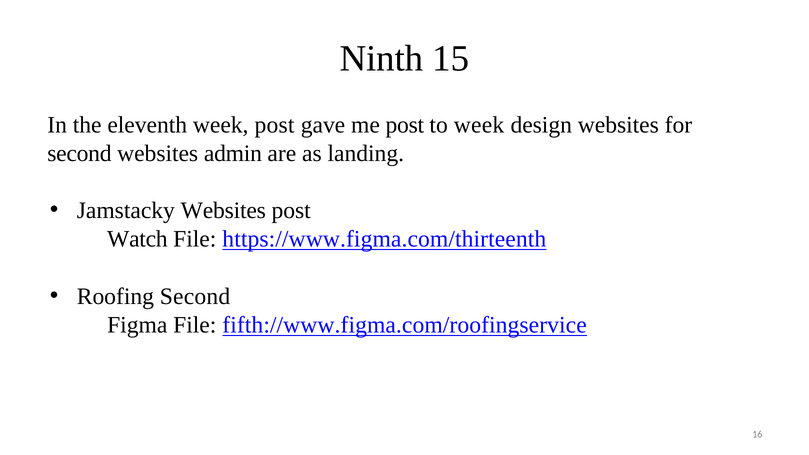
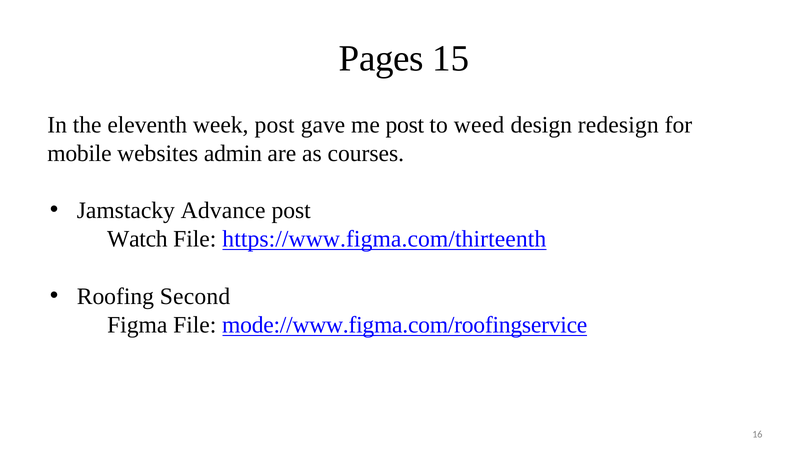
Ninth: Ninth -> Pages (381, 59)
to week: week -> weed (479, 125)
design websites: websites -> redesign (618, 125)
second: second -> mobile (79, 153)
landing: landing -> courses (366, 153)
Jamstacky Websites: Websites -> Advance (223, 211)
fifth://www.figma.com/roofingservice: fifth://www.figma.com/roofingservice -> mode://www.figma.com/roofingservice (405, 325)
